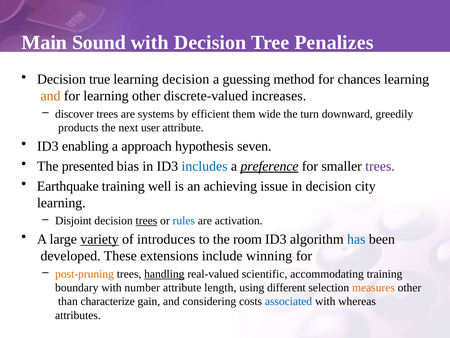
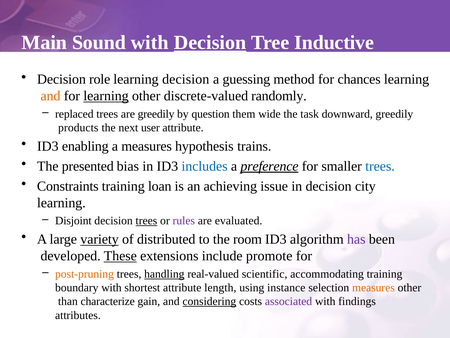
Decision underline: none -> present (210, 43)
Penalizes: Penalizes -> Inductive (334, 43)
true: true -> role (100, 79)
learning underline: none -> present (106, 96)
increases: increases -> randomly (279, 96)
discover: discover -> replaced (74, 114)
are systems: systems -> greedily (156, 114)
efficient: efficient -> question (211, 114)
turn: turn -> task (310, 114)
a approach: approach -> measures (147, 146)
seven: seven -> trains (254, 146)
trees colour: purple -> blue (380, 166)
Earthquake: Earthquake -> Constraints (68, 186)
well: well -> loan (160, 186)
rules colour: blue -> purple (184, 221)
activation: activation -> evaluated (239, 221)
introduces: introduces -> distributed (166, 239)
has colour: blue -> purple (356, 239)
These underline: none -> present (120, 256)
winning: winning -> promote (269, 256)
number: number -> shortest (142, 288)
different: different -> instance (286, 288)
considering underline: none -> present (209, 301)
associated colour: blue -> purple (289, 301)
whereas: whereas -> findings (357, 301)
